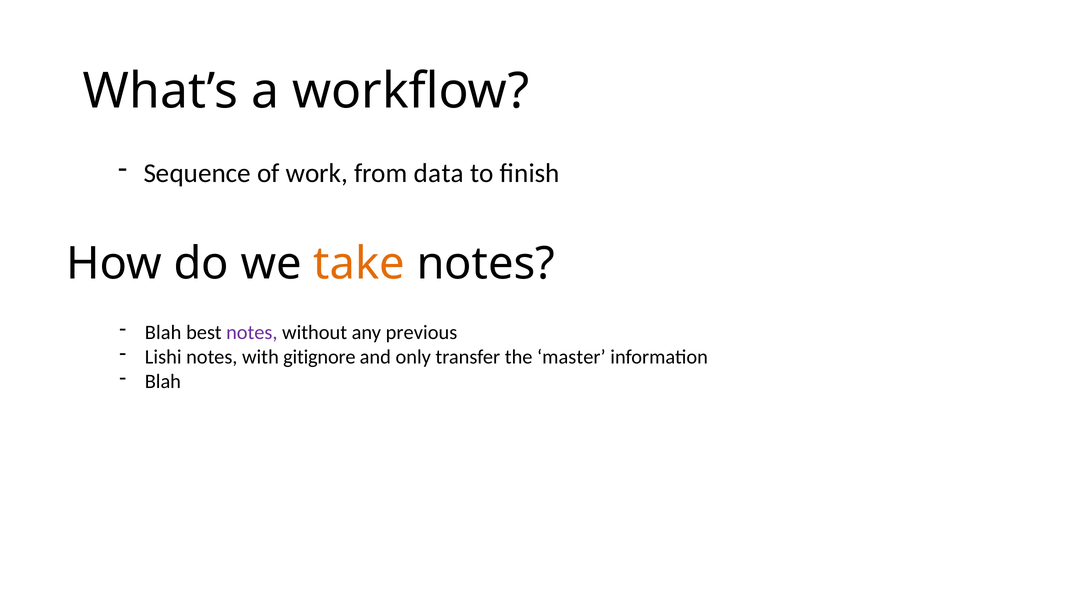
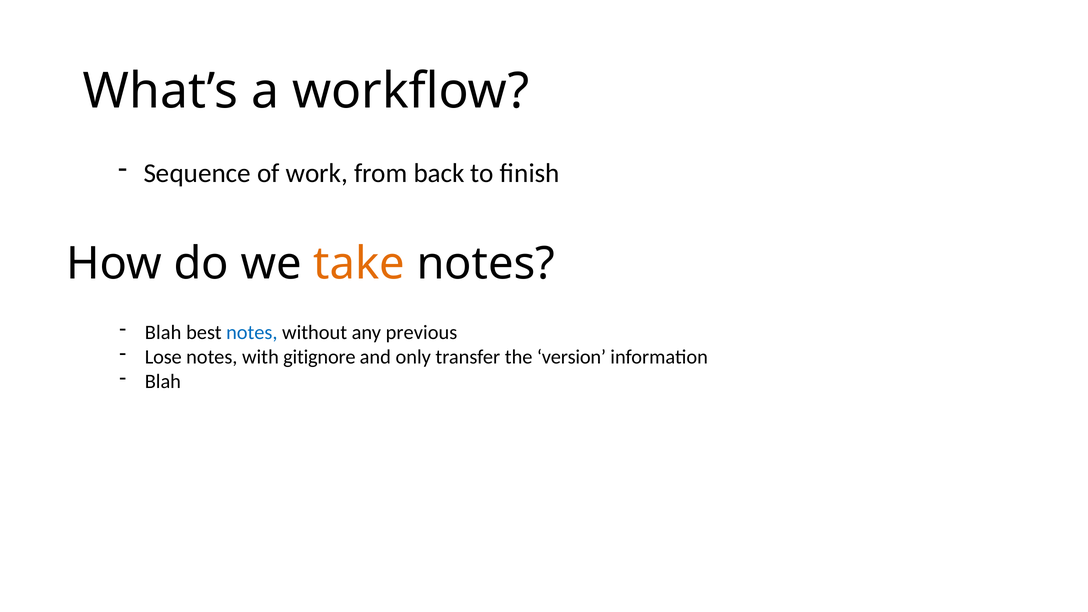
data: data -> back (439, 173)
notes colour: purple -> blue (252, 332)
Lishi: Lishi -> Lose (163, 357)
master: master -> version (572, 357)
